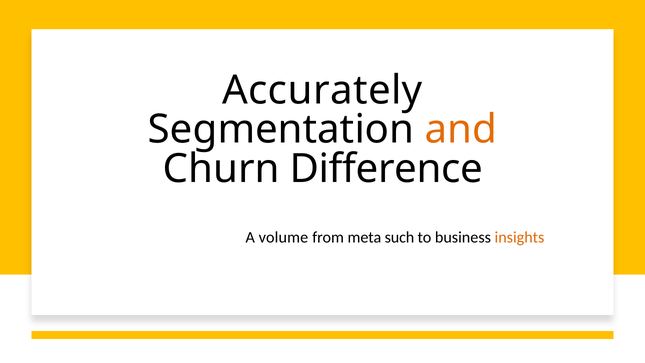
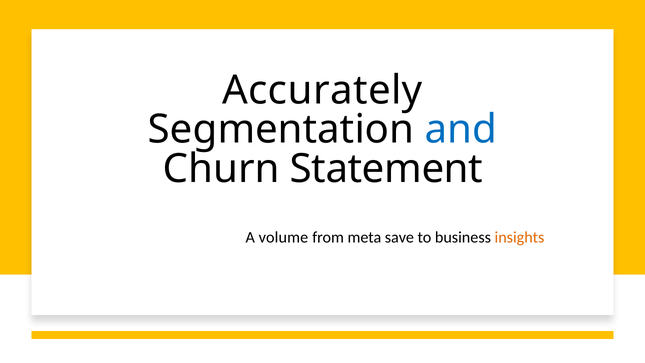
and colour: orange -> blue (461, 130)
Difference: Difference -> Statement (386, 169)
such: such -> save (399, 237)
